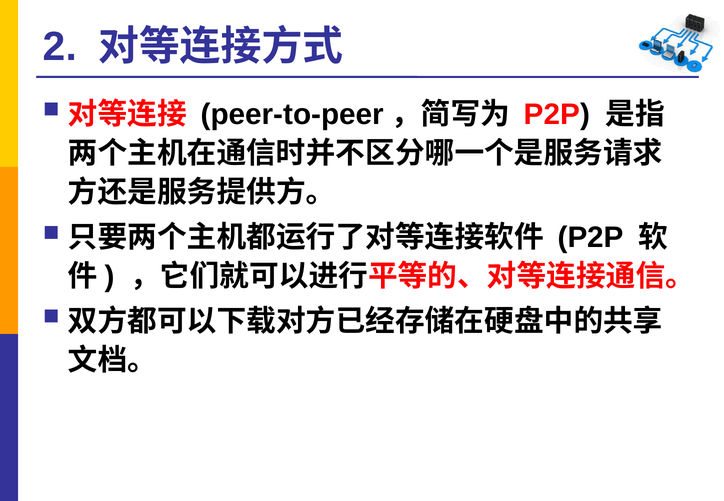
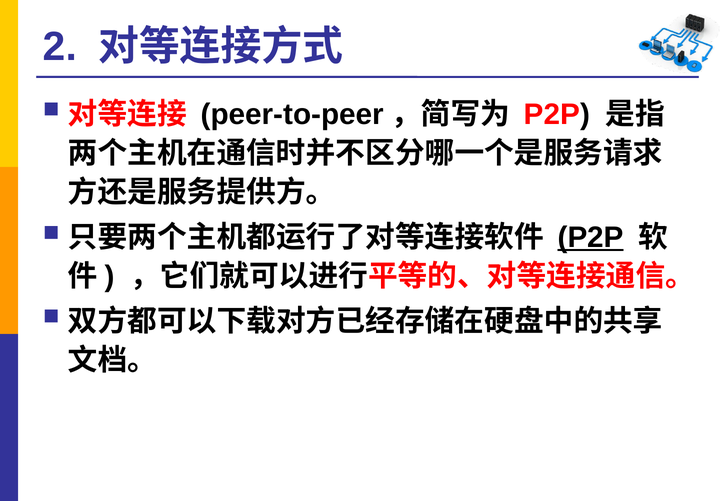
P2P underline: none -> present (591, 237)
